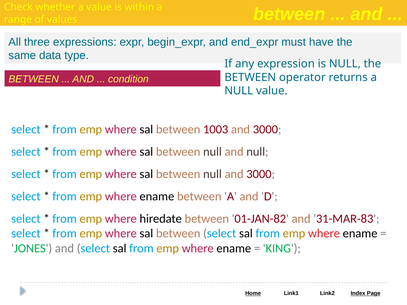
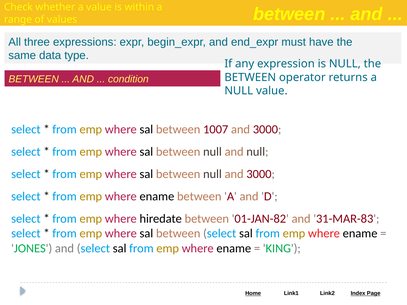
1003: 1003 -> 1007 (216, 129)
